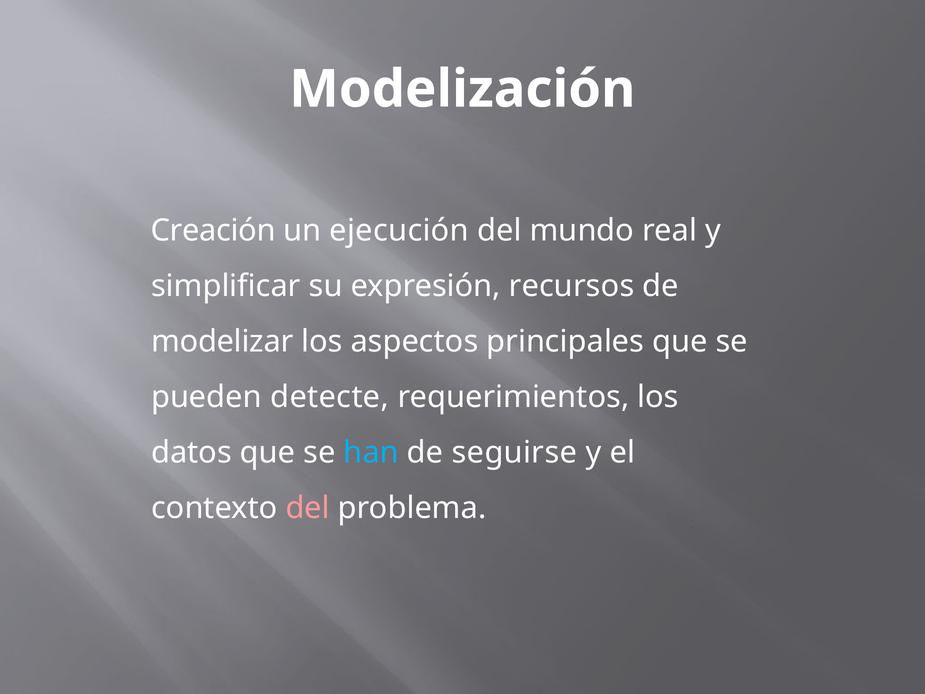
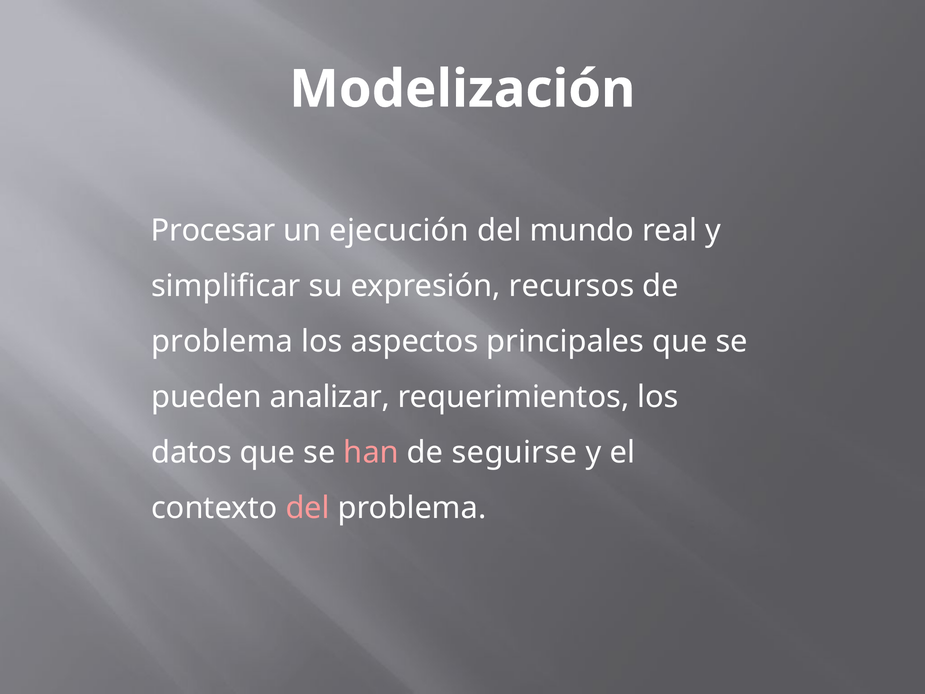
Creación: Creación -> Procesar (213, 230)
modelizar: modelizar -> problema (222, 341)
detecte: detecte -> analizar (330, 397)
han colour: light blue -> pink (371, 452)
